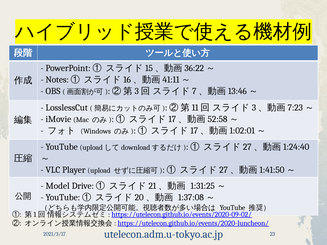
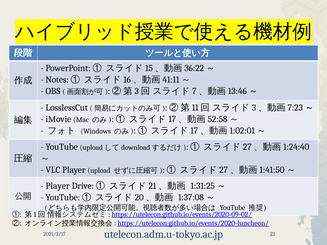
Model: Model -> Player (58, 186)
